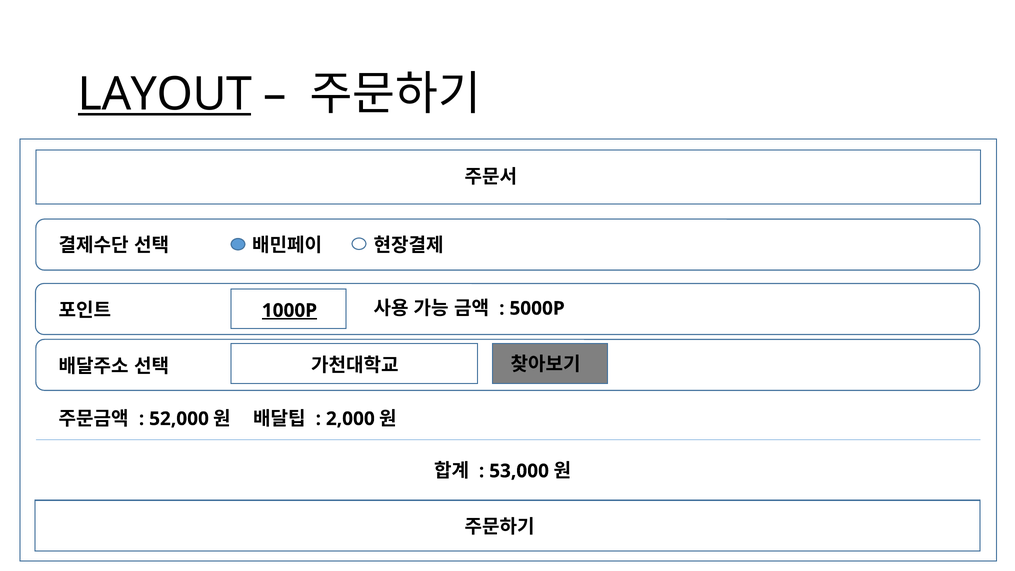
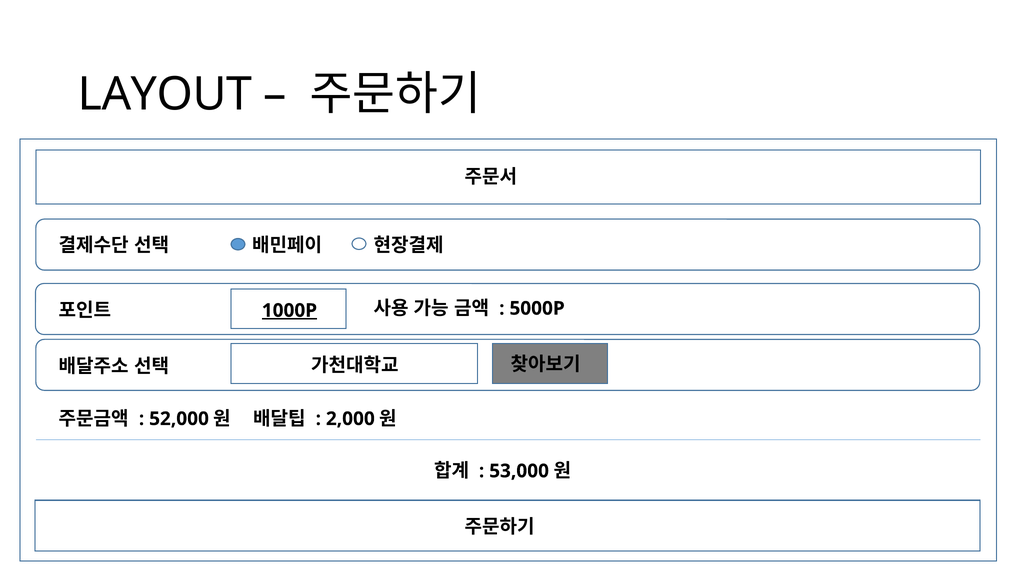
LAYOUT underline: present -> none (165, 94)
